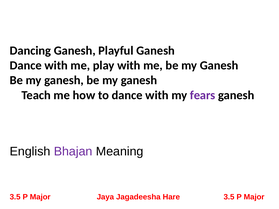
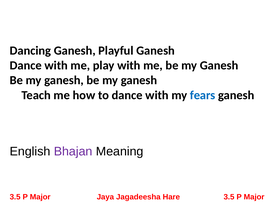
fears colour: purple -> blue (203, 95)
